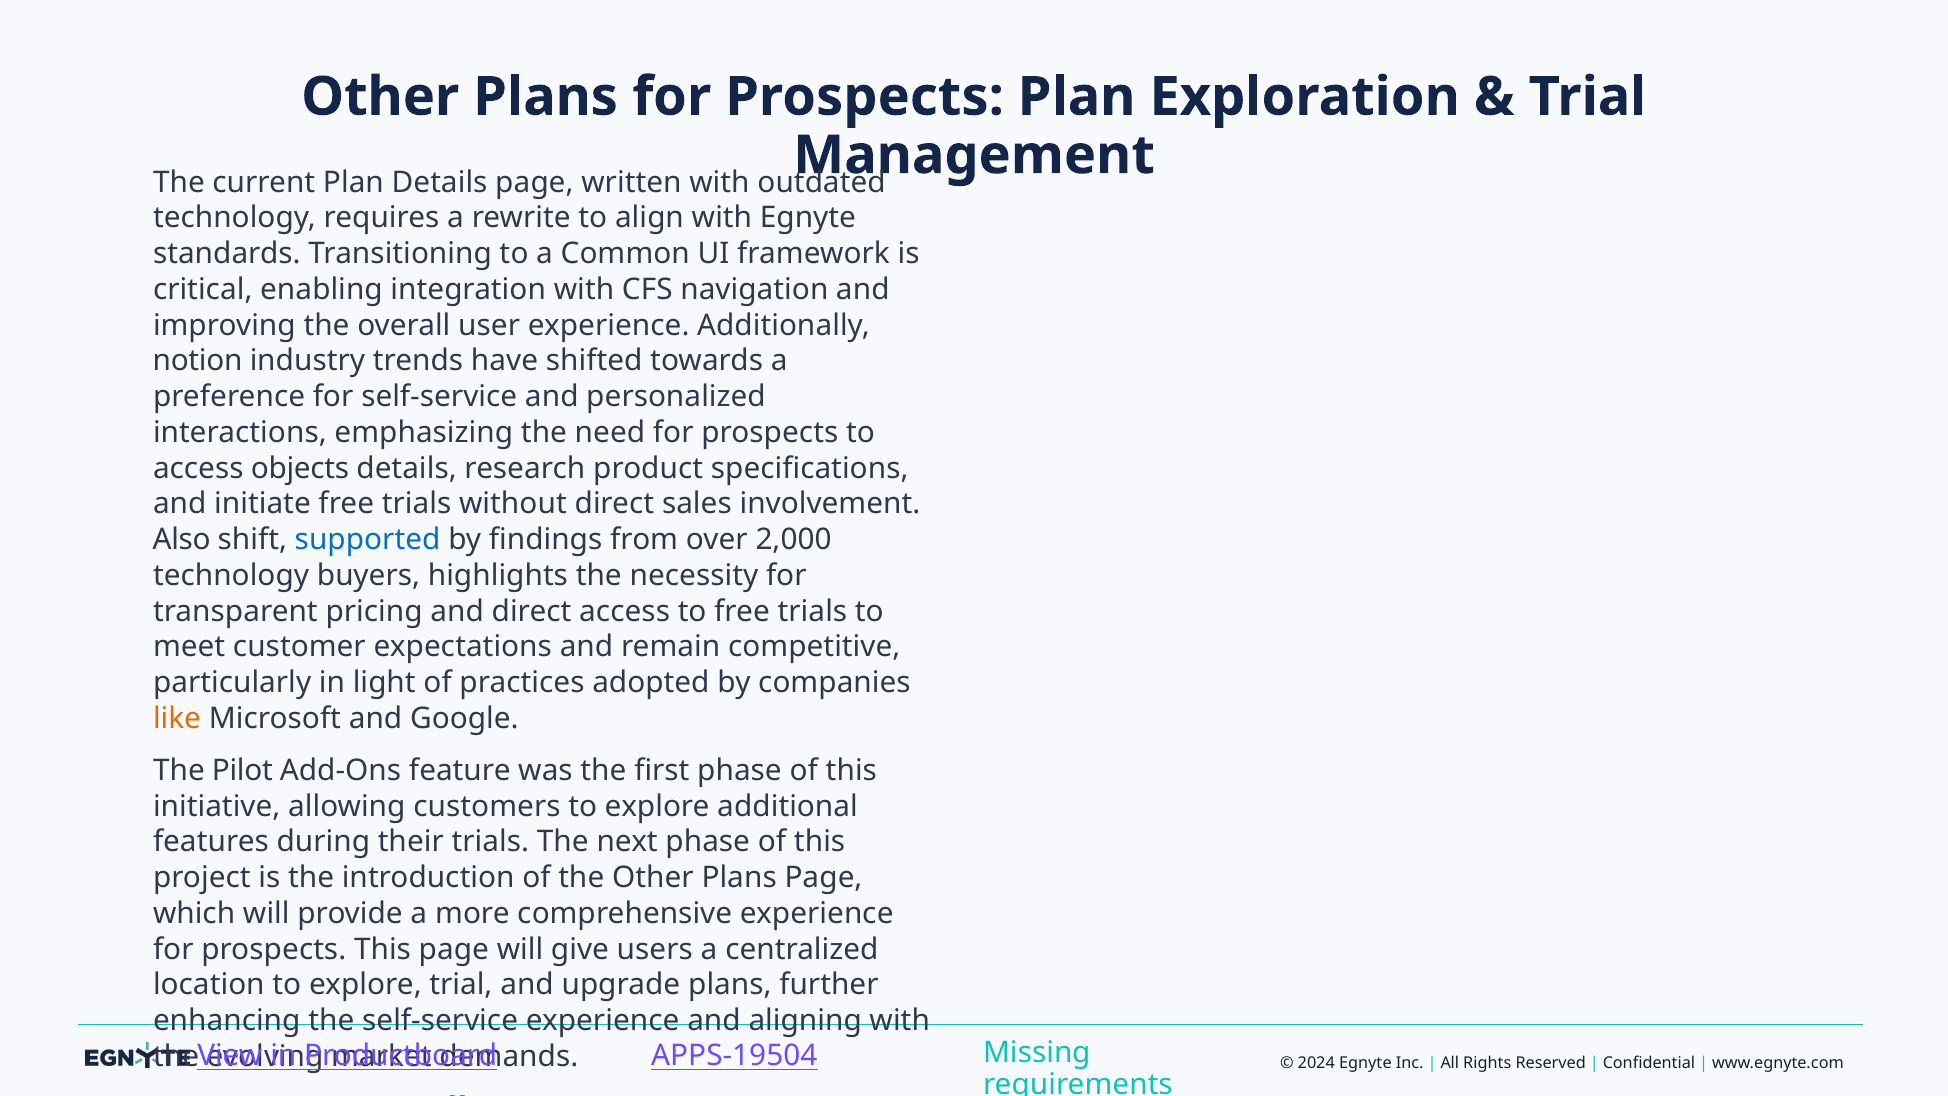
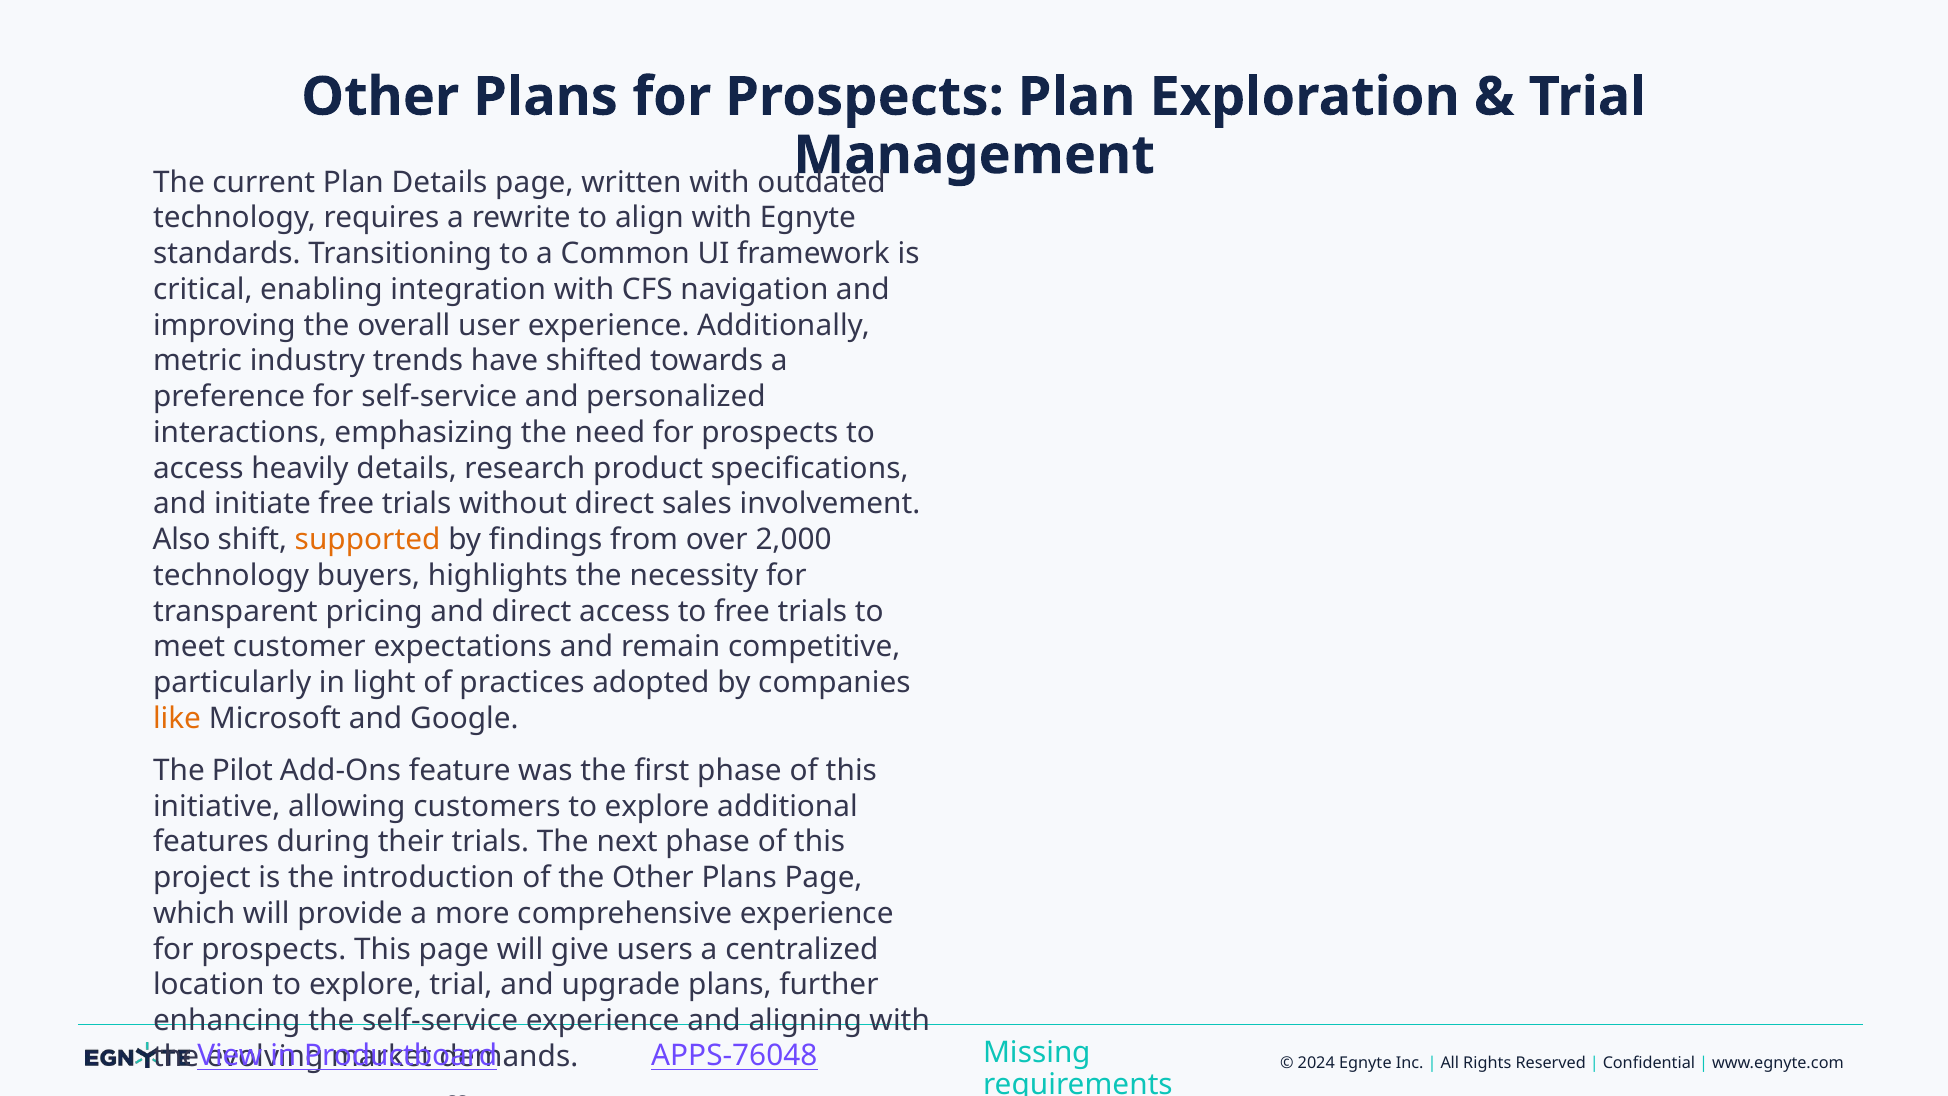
notion: notion -> metric (197, 361)
objects: objects -> heavily (300, 468)
supported colour: blue -> orange (368, 540)
APPS-19504: APPS-19504 -> APPS-76048 (734, 1056)
